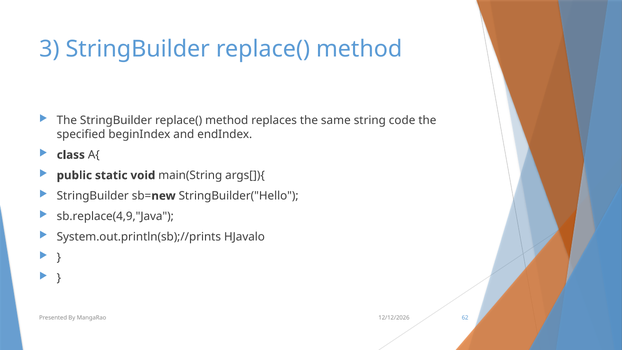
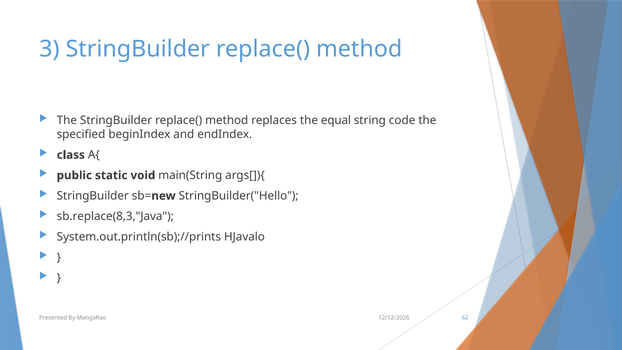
same: same -> equal (336, 120)
sb.replace(4,9,"Java: sb.replace(4,9,"Java -> sb.replace(8,3,"Java (115, 216)
